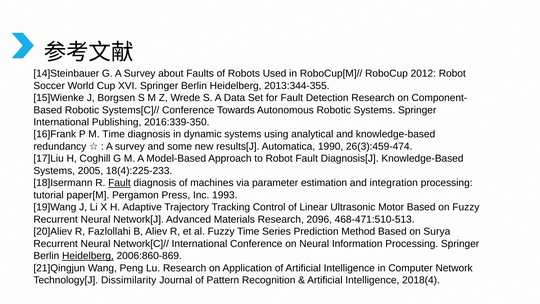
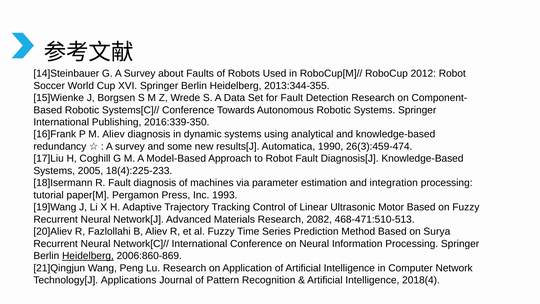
M Time: Time -> Aliev (114, 134)
Fault underline: present -> none (119, 183)
2096: 2096 -> 2082 (319, 219)
Dissimilarity: Dissimilarity -> Applications (129, 280)
